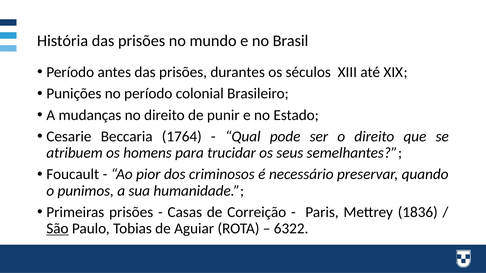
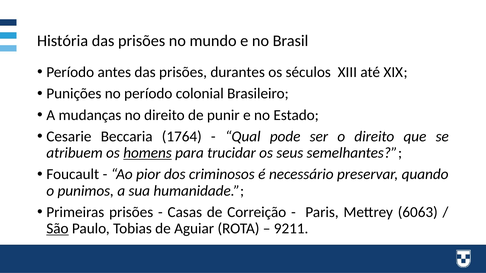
homens underline: none -> present (148, 153)
1836: 1836 -> 6063 (418, 212)
6322: 6322 -> 9211 (291, 229)
